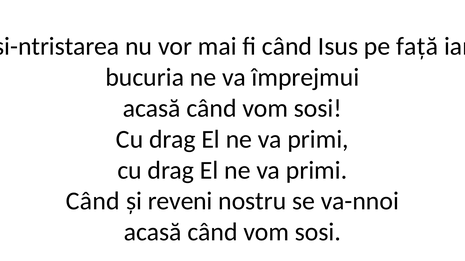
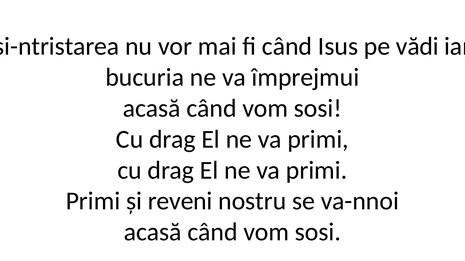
față: față -> vădi (417, 47)
Când: Când -> Primi (93, 202)
